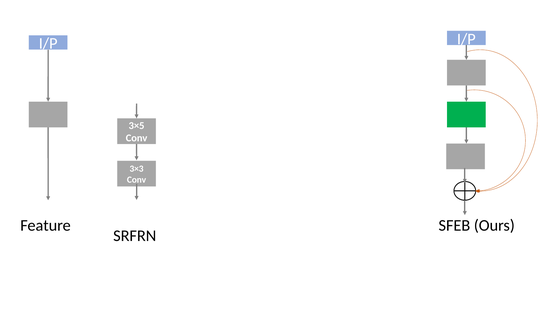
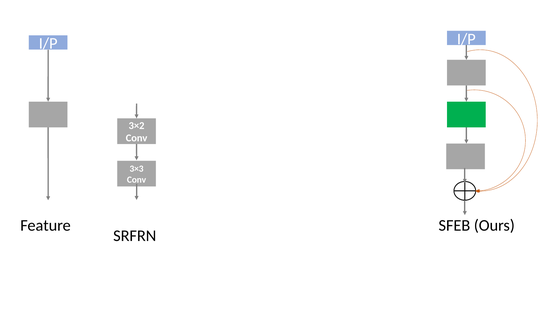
3×5: 3×5 -> 3×2 (137, 126)
